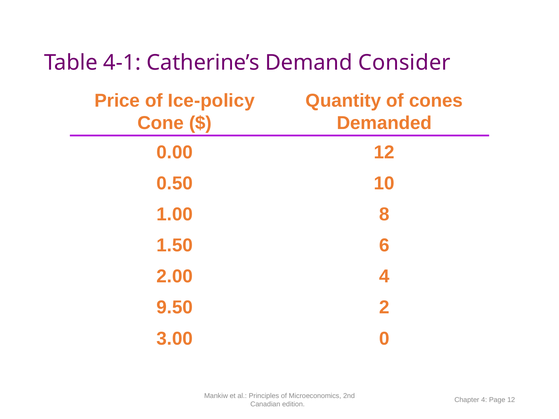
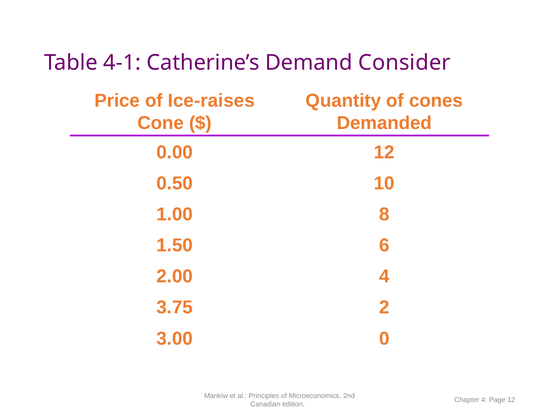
Ice-policy: Ice-policy -> Ice-raises (211, 101)
9.50: 9.50 -> 3.75 (175, 308)
